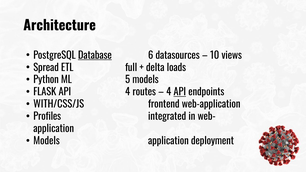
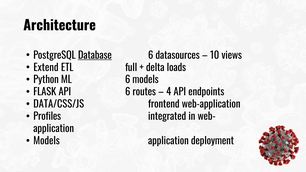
Spread: Spread -> Extend (46, 68)
ML 5: 5 -> 6 (128, 80)
API 4: 4 -> 6 (128, 92)
API underline: present -> none (180, 92)
WITH/CSS/JS: WITH/CSS/JS -> DATA/CSS/JS (59, 104)
